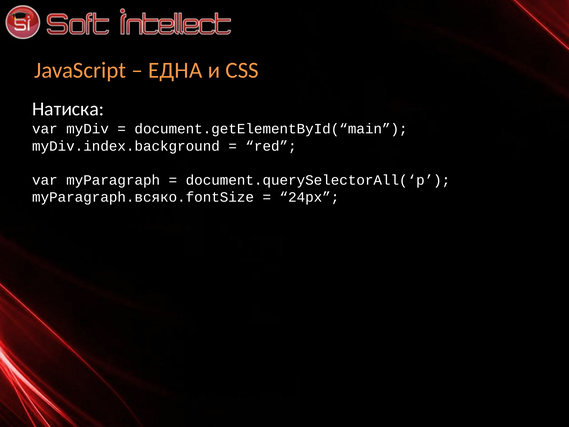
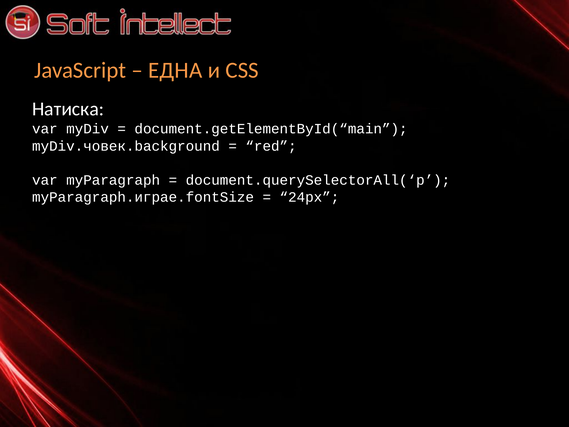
myDiv.index.background: myDiv.index.background -> myDiv.човек.background (126, 146)
myParagraph.всяко.fontSize: myParagraph.всяко.fontSize -> myParagraph.играе.fontSize (143, 197)
